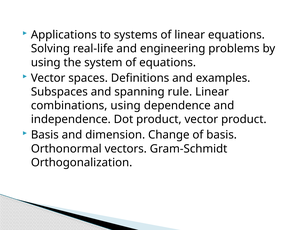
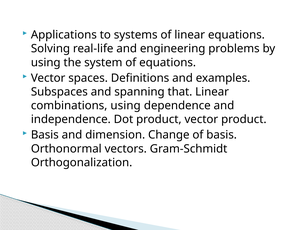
rule: rule -> that (180, 92)
